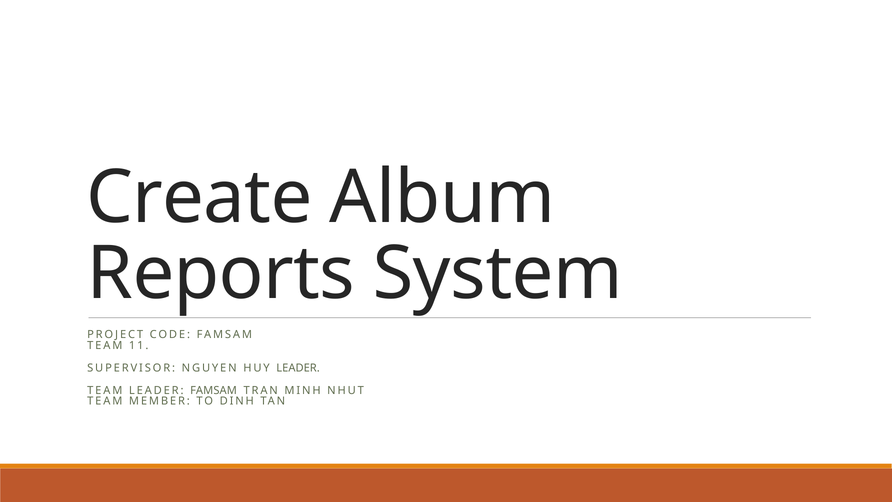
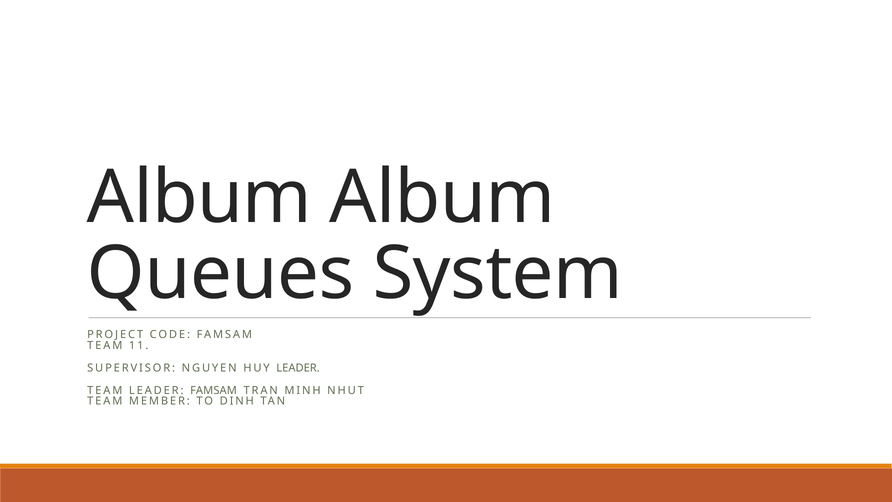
Create: Create -> Album (199, 198)
Reports: Reports -> Queues (221, 273)
